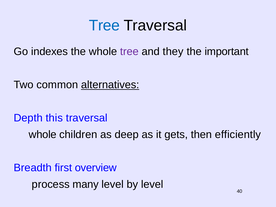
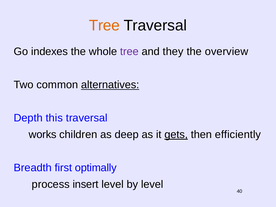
Tree colour: blue -> orange (104, 25)
important: important -> overview (227, 52)
whole: whole -> works (43, 135)
gets underline: none -> present (176, 135)
overview: overview -> optimally (96, 168)
many: many -> insert (86, 184)
